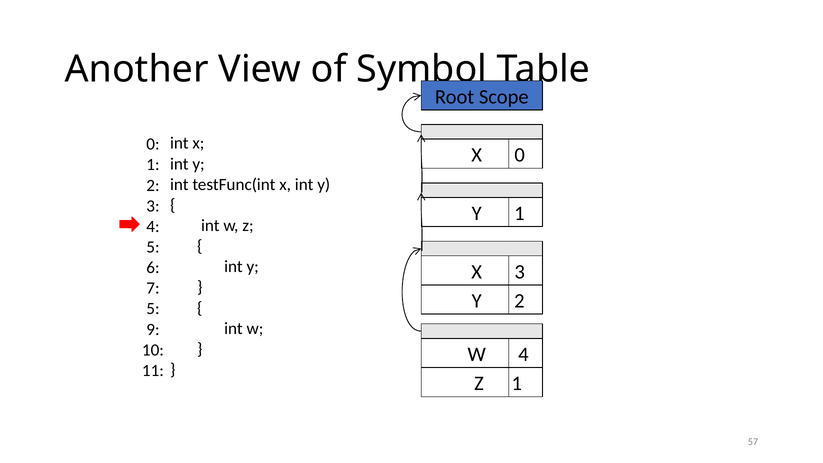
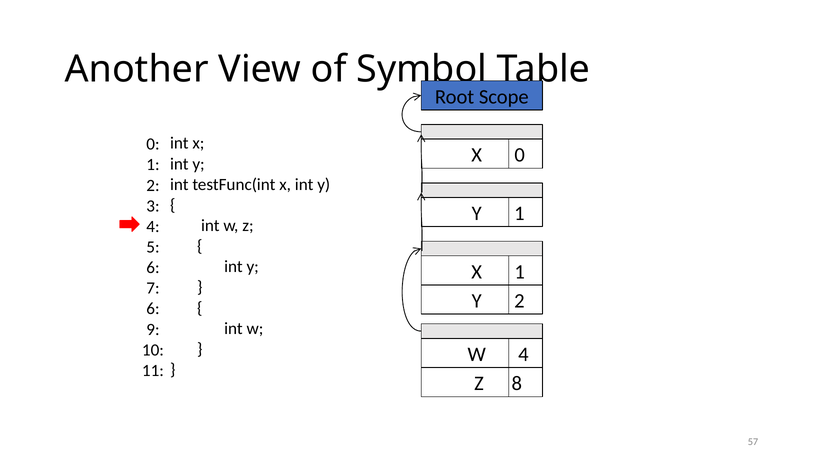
X 3: 3 -> 1 (520, 272)
5: 5 -> 6 (153, 309)
Z 1: 1 -> 8 (517, 384)
